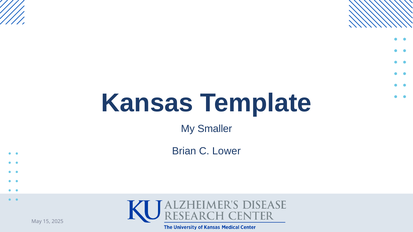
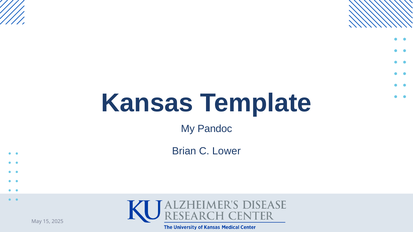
Smaller: Smaller -> Pandoc (215, 129)
